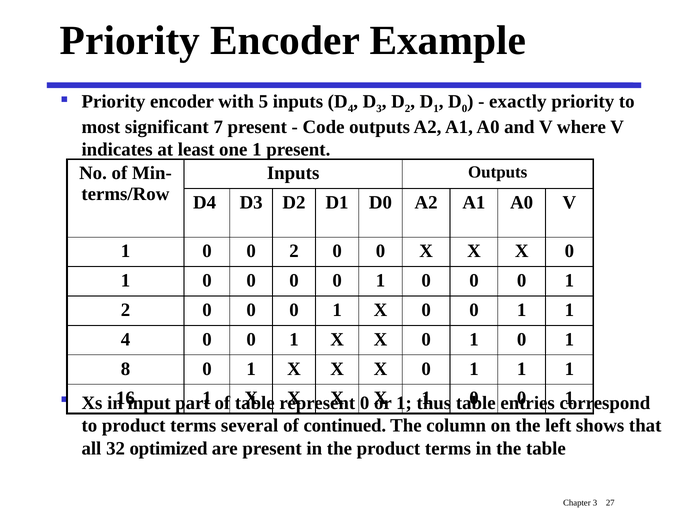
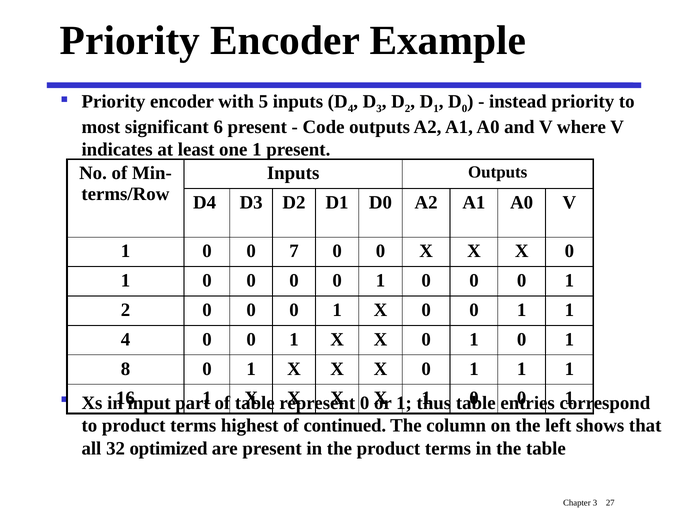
exactly: exactly -> instead (518, 101)
7: 7 -> 6 (218, 127)
0 2: 2 -> 7 (294, 251)
several: several -> highest (250, 425)
